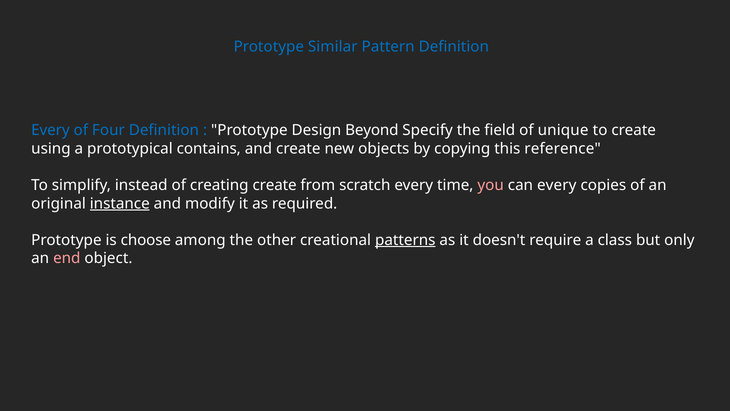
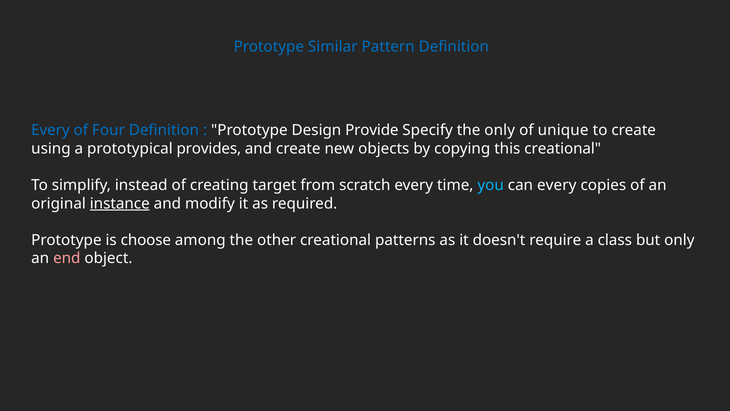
Beyond: Beyond -> Provide (372, 130)
the field: field -> only (500, 130)
contains: contains -> provides (209, 149)
this reference: reference -> creational (563, 149)
creating create: create -> target (275, 185)
you colour: pink -> light blue (491, 185)
patterns underline: present -> none (405, 240)
